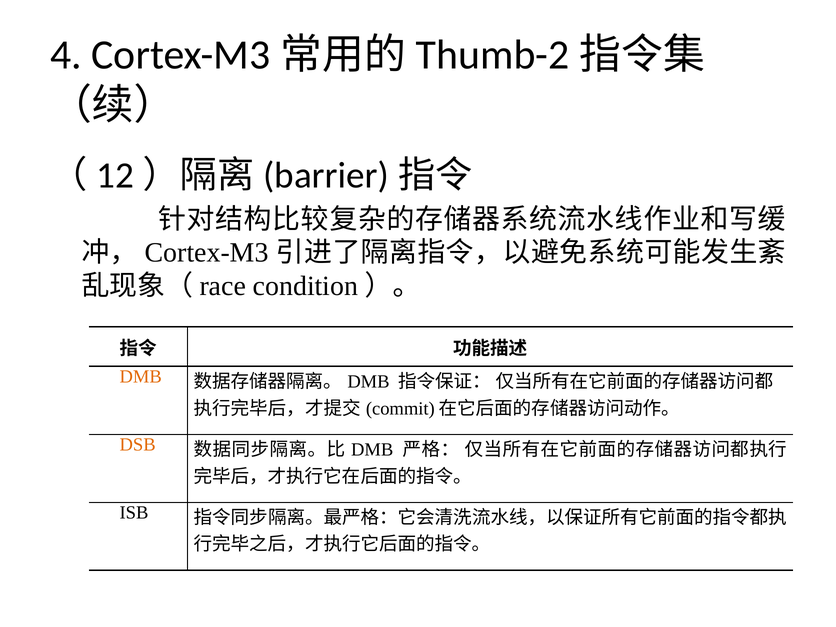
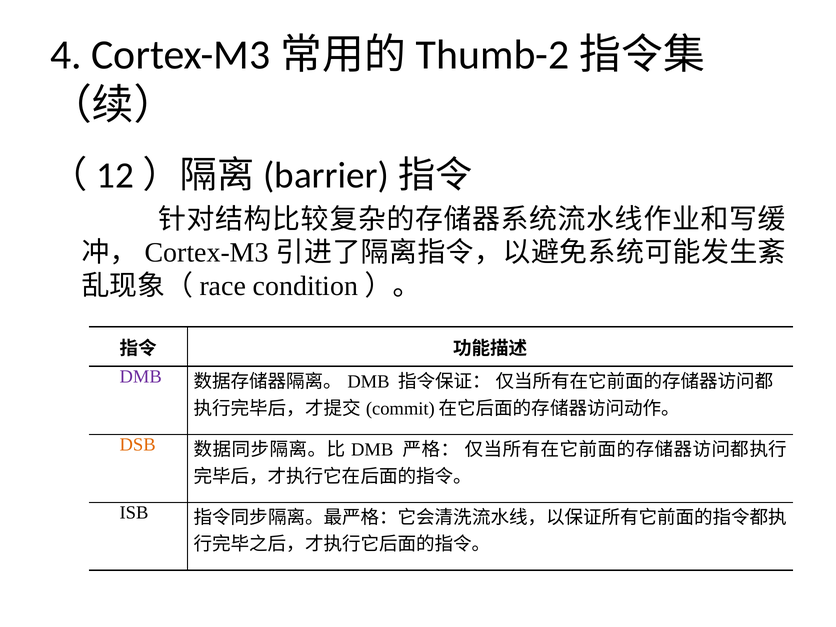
DMB colour: orange -> purple (141, 377)
